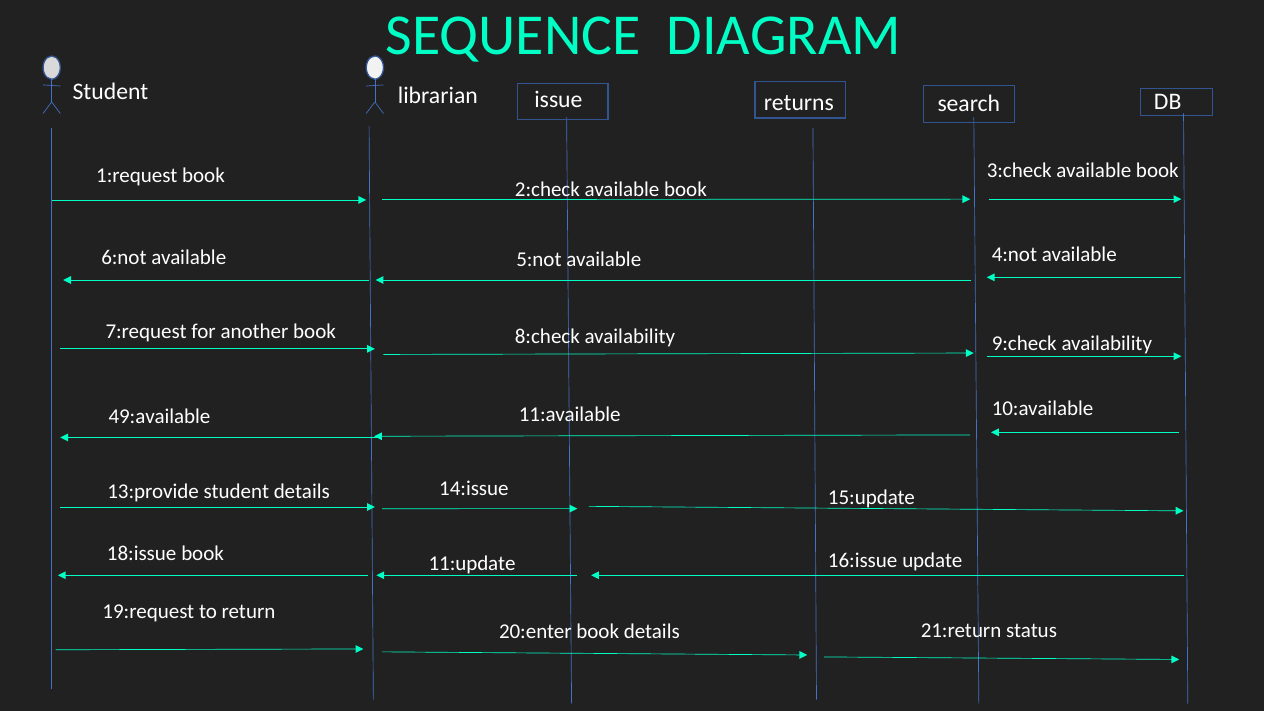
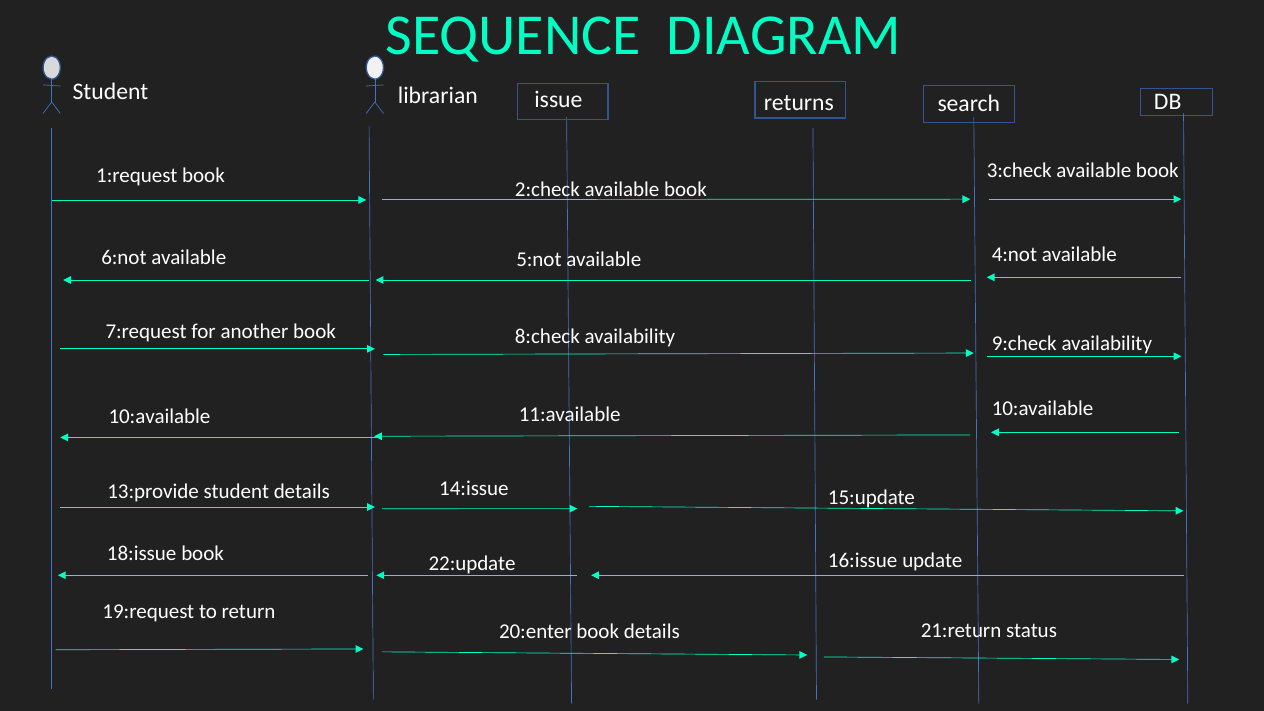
49:available: 49:available -> 10:available (159, 417)
11:update: 11:update -> 22:update (472, 564)
